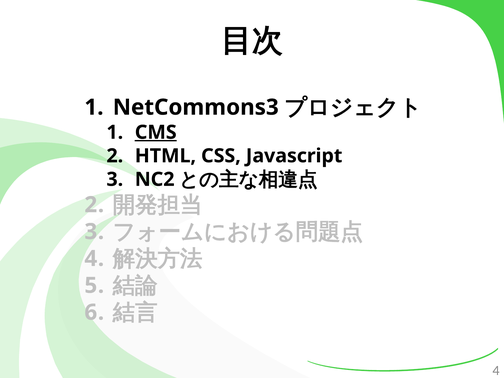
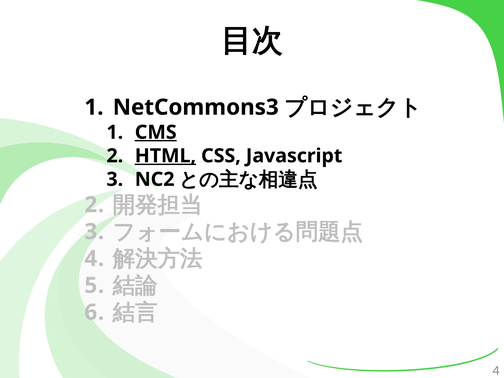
HTML underline: none -> present (165, 156)
